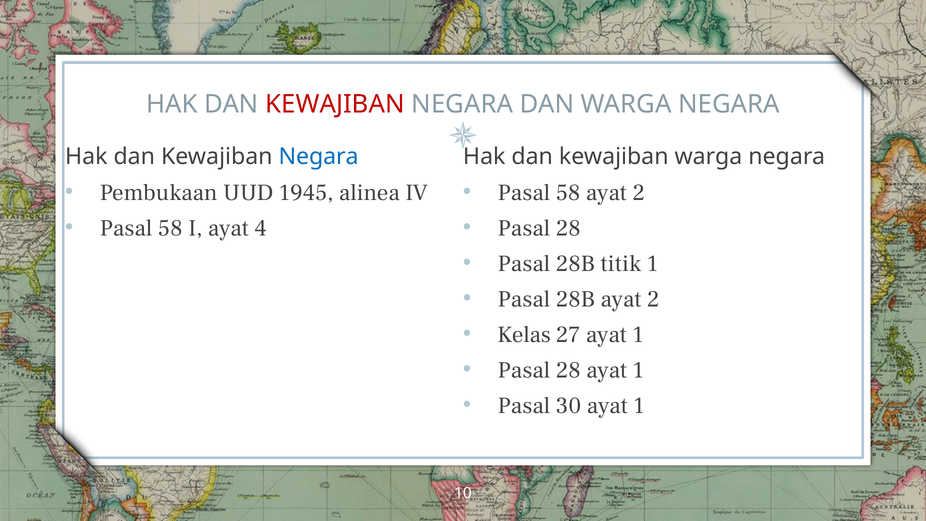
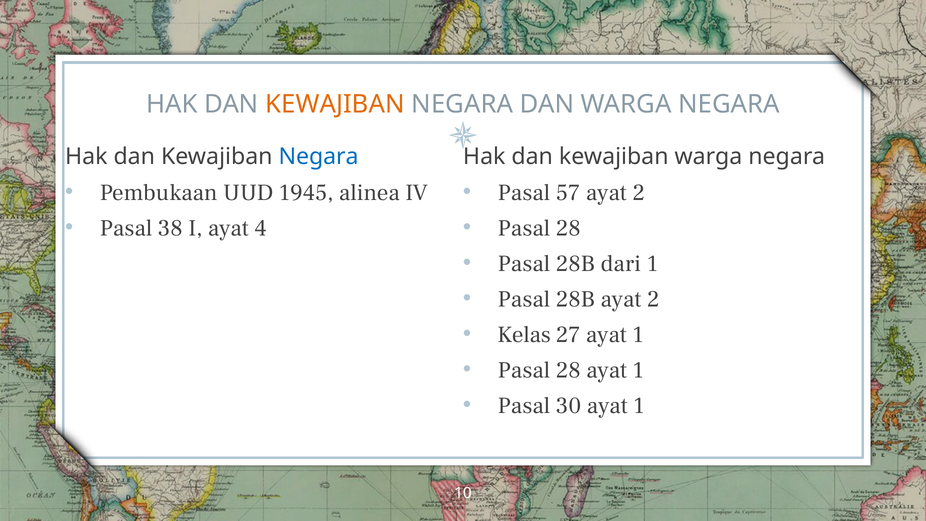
KEWAJIBAN colour: red -> orange (335, 104)
58: 58 -> 57 (568, 192)
58: 58 -> 38 (170, 228)
titik: titik -> dari (621, 263)
